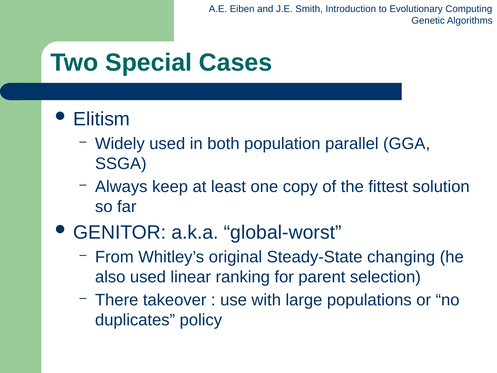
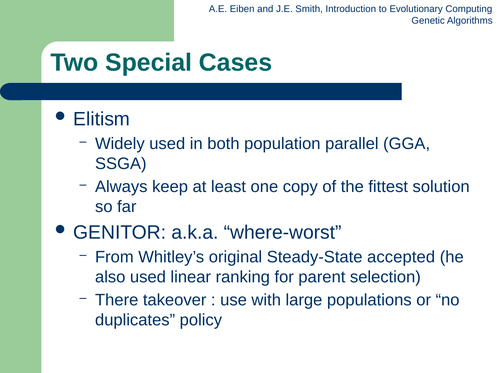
global-worst: global-worst -> where-worst (283, 232)
changing: changing -> accepted (401, 257)
